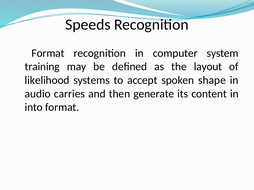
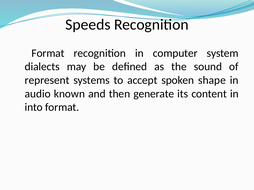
training: training -> dialects (42, 67)
layout: layout -> sound (208, 67)
likelihood: likelihood -> represent (47, 80)
carries: carries -> known (69, 94)
